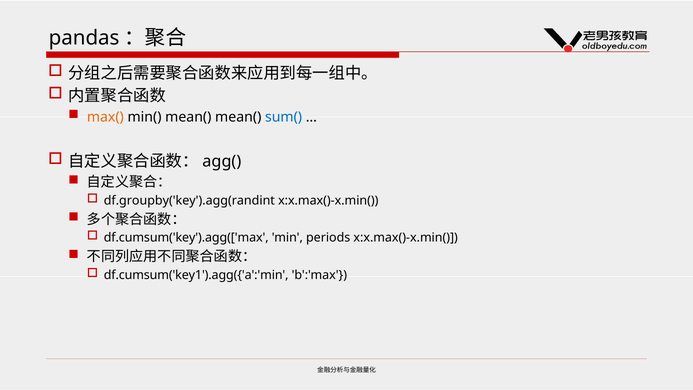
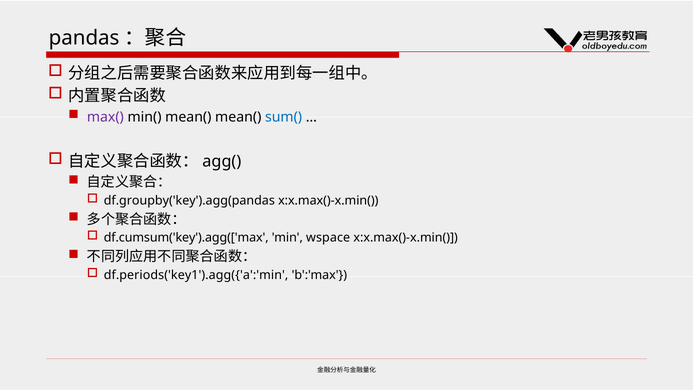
max( colour: orange -> purple (105, 117)
df.groupby('key').agg(randint: df.groupby('key').agg(randint -> df.groupby('key').agg(pandas (189, 200)
periods: periods -> wspace (328, 238)
df.cumsum('key1').agg({'a':'min: df.cumsum('key1').agg({'a':'min -> df.periods('key1').agg({'a':'min (196, 275)
